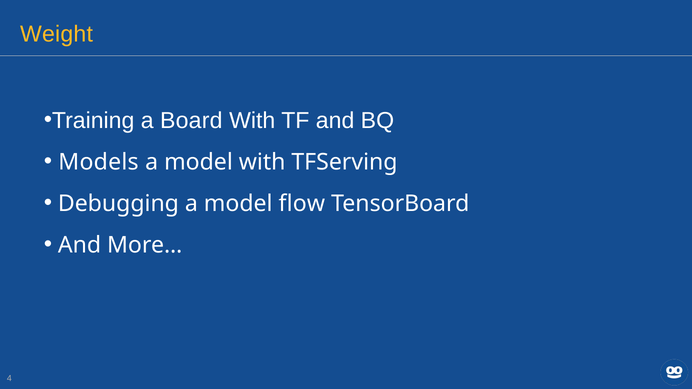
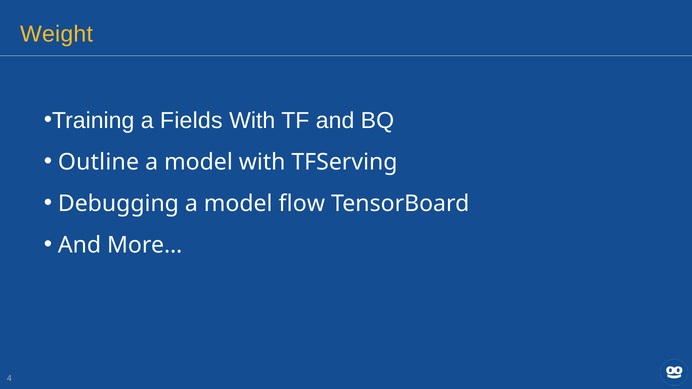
Board: Board -> Fields (191, 121)
Models: Models -> Outline (99, 162)
